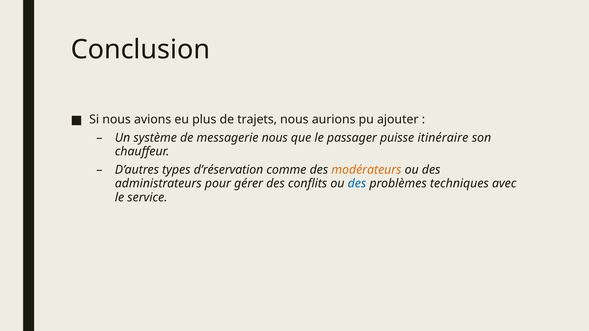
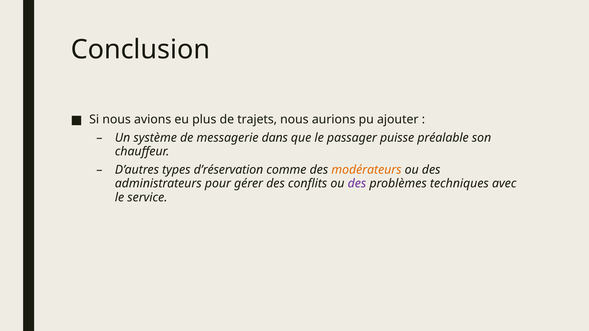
messagerie nous: nous -> dans (275, 138)
itinéraire: itinéraire -> préalable (443, 138)
des colour: blue -> purple (357, 184)
